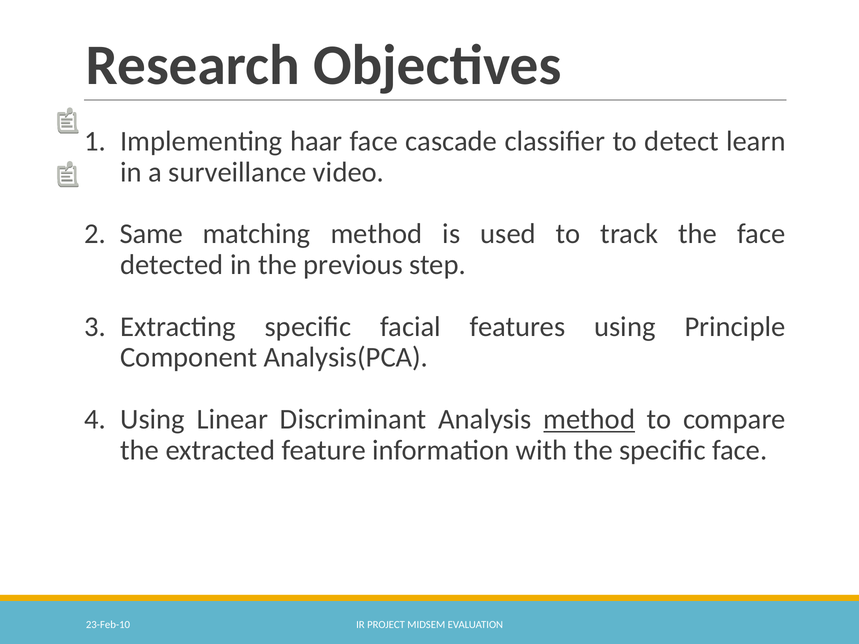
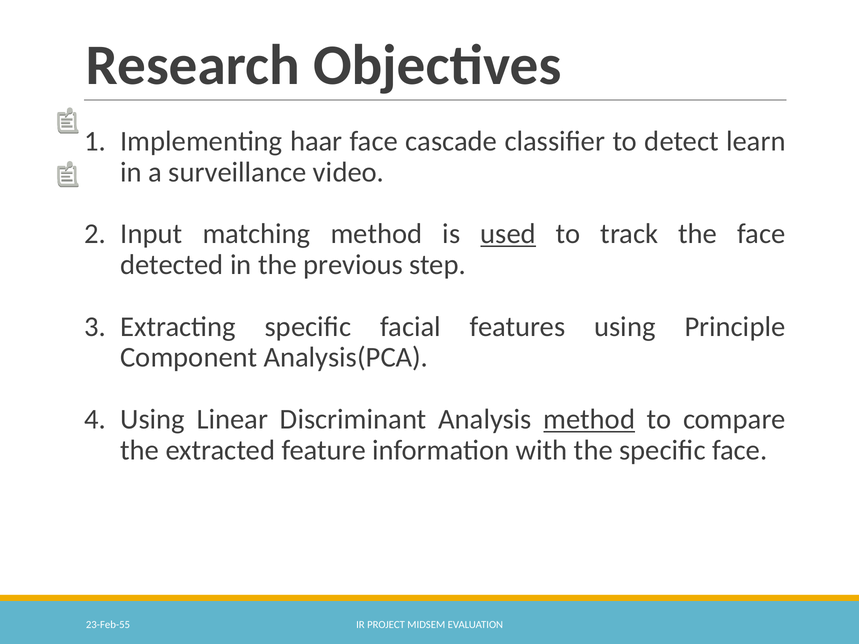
Same: Same -> Input (151, 234)
used underline: none -> present (508, 234)
23-Feb-10: 23-Feb-10 -> 23-Feb-55 (108, 625)
